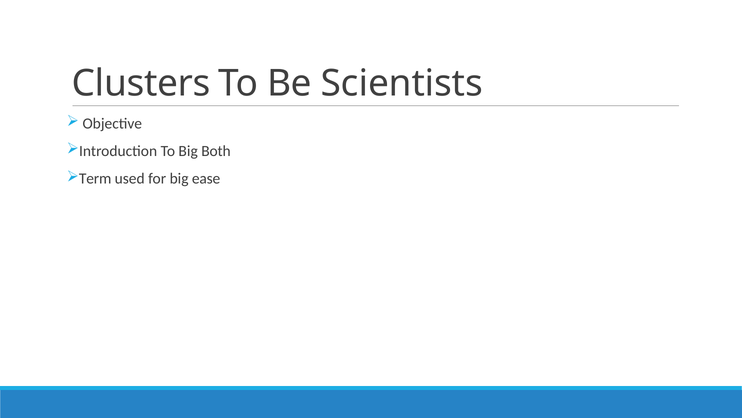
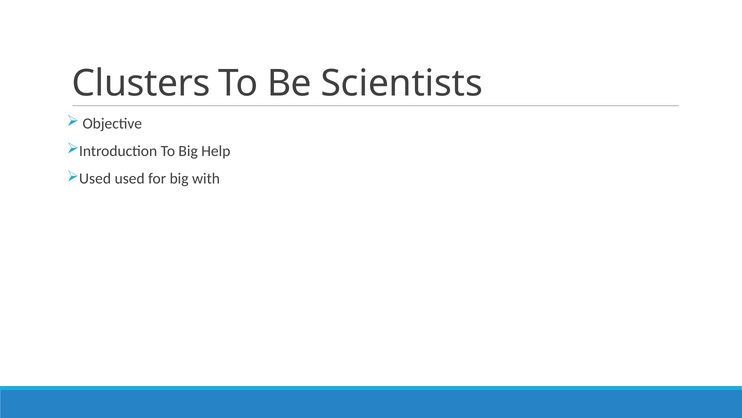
Both: Both -> Help (216, 151)
Term: Term -> Used (95, 178)
ease: ease -> with (206, 178)
